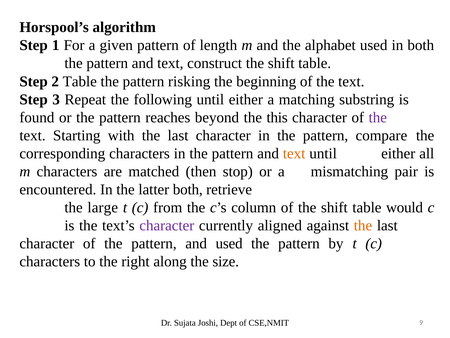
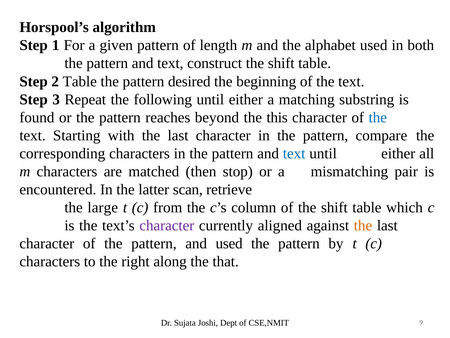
risking: risking -> desired (189, 81)
the colour: purple -> blue (378, 117)
text colour: orange -> blue (294, 153)
latter both: both -> scan (188, 189)
would: would -> which (404, 207)
size: size -> that (226, 261)
